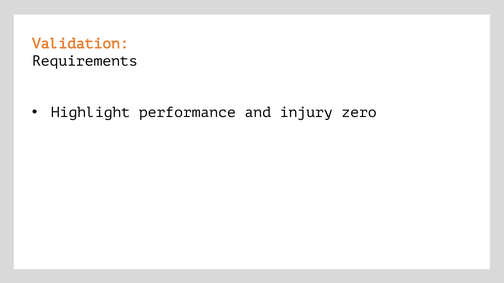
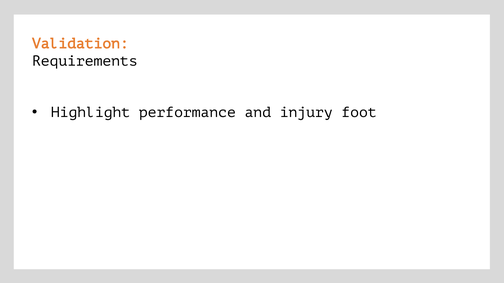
zero: zero -> foot (359, 113)
